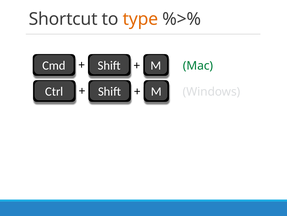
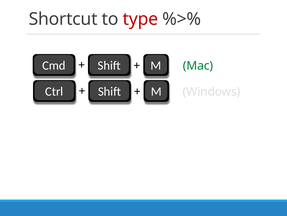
type colour: orange -> red (140, 19)
